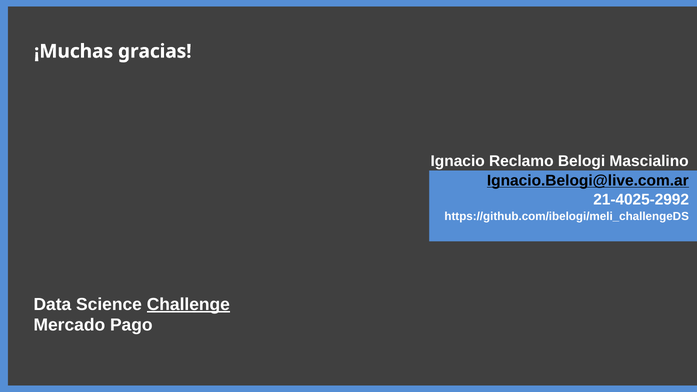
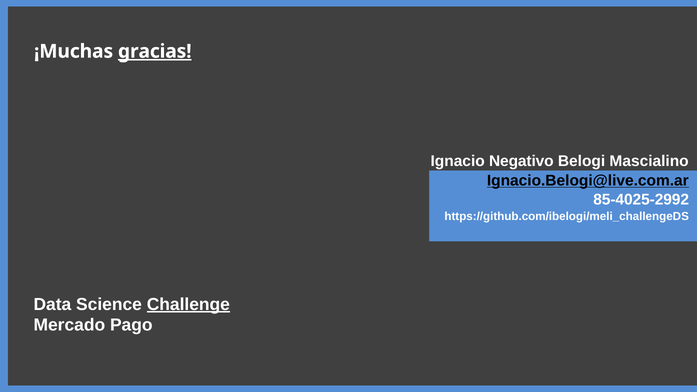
gracias underline: none -> present (155, 51)
Reclamo: Reclamo -> Negativo (521, 161)
21-4025-2992: 21-4025-2992 -> 85-4025-2992 (641, 200)
